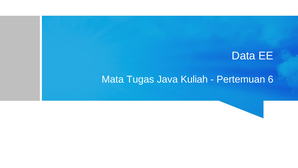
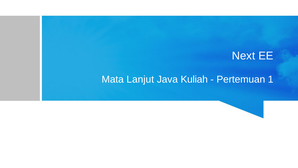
Data: Data -> Next (244, 56)
Tugas: Tugas -> Lanjut (140, 79)
6: 6 -> 1 (271, 79)
